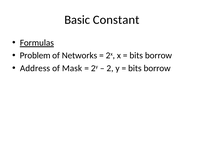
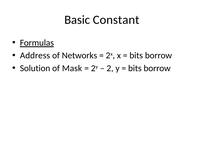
Problem: Problem -> Address (35, 55)
Address: Address -> Solution (35, 68)
